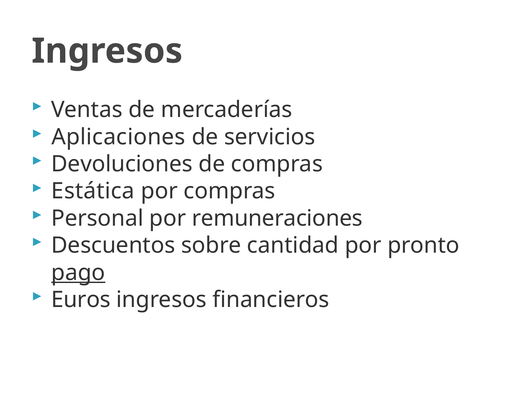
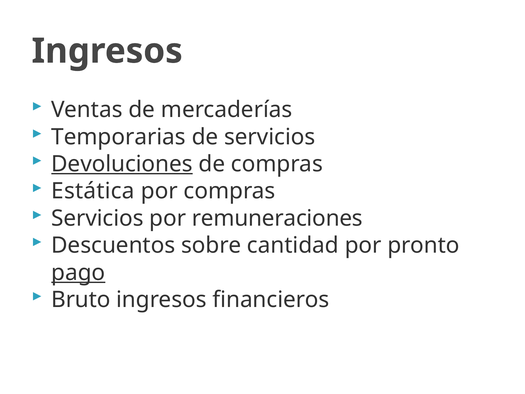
Aplicaciones: Aplicaciones -> Temporarias (119, 137)
Devoluciones underline: none -> present (122, 164)
Personal: Personal -> Servicios (97, 218)
Euros: Euros -> Bruto (81, 300)
